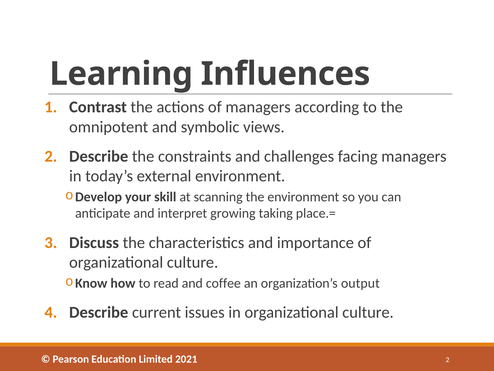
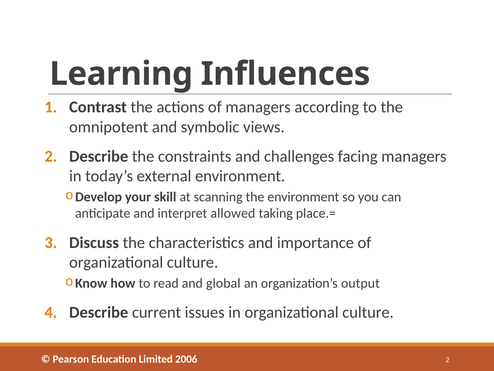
growing: growing -> allowed (233, 213)
coffee: coffee -> global (223, 283)
2021: 2021 -> 2006 (186, 359)
